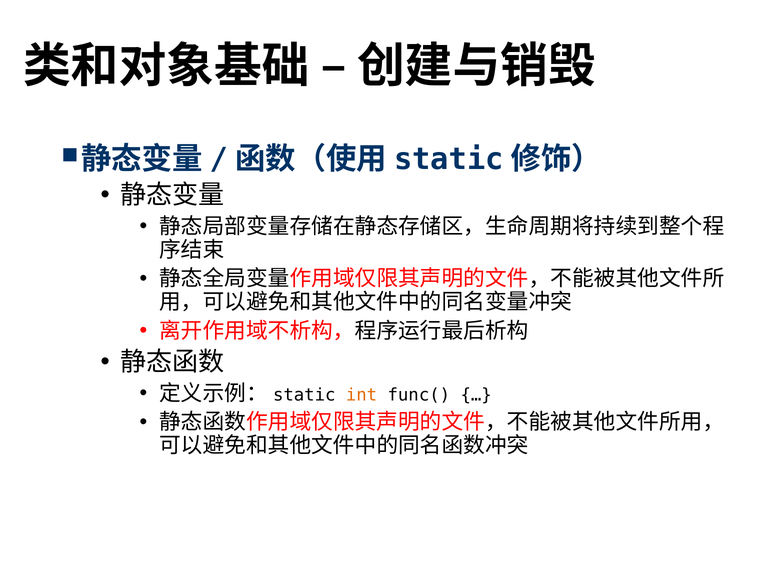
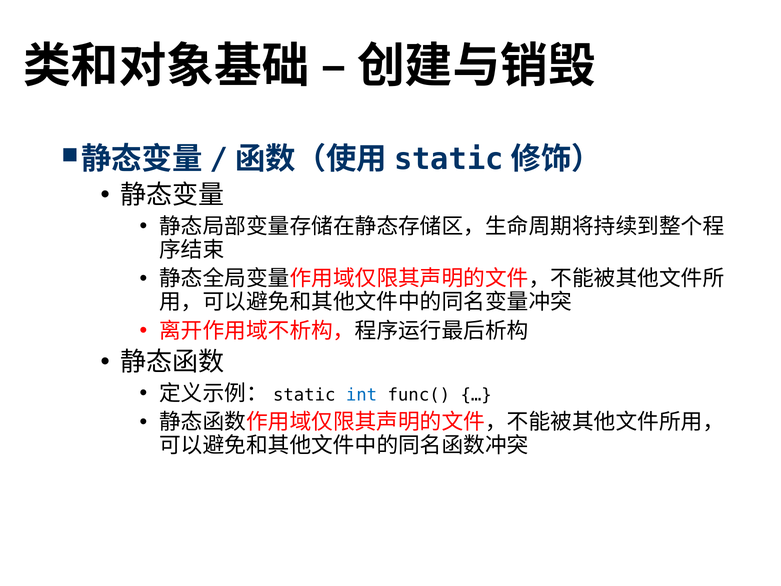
int colour: orange -> blue (362, 395)
